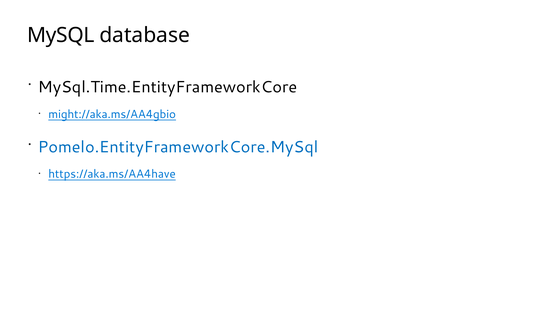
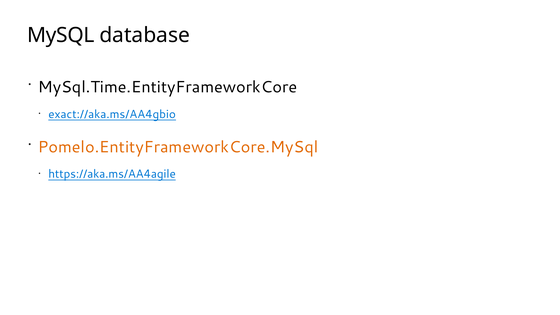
might://aka.ms/AA4gbio: might://aka.ms/AA4gbio -> exact://aka.ms/AA4gbio (112, 114)
Pomelo.EntityFrameworkCore.MySql colour: blue -> orange (178, 147)
https://aka.ms/AA4have: https://aka.ms/AA4have -> https://aka.ms/AA4agile (112, 174)
